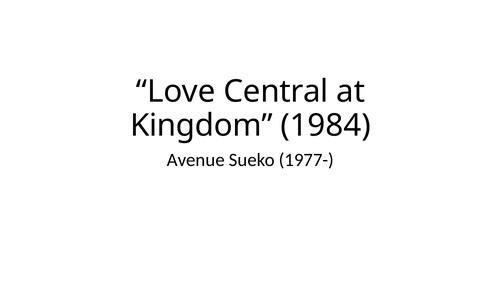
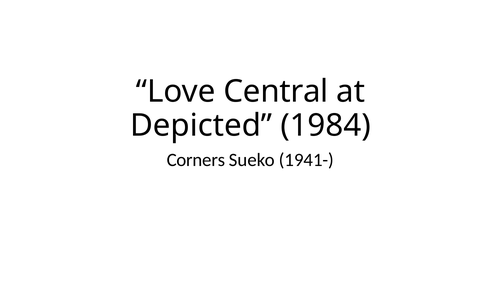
Kingdom: Kingdom -> Depicted (201, 125)
Avenue: Avenue -> Corners (196, 160)
1977-: 1977- -> 1941- (306, 160)
